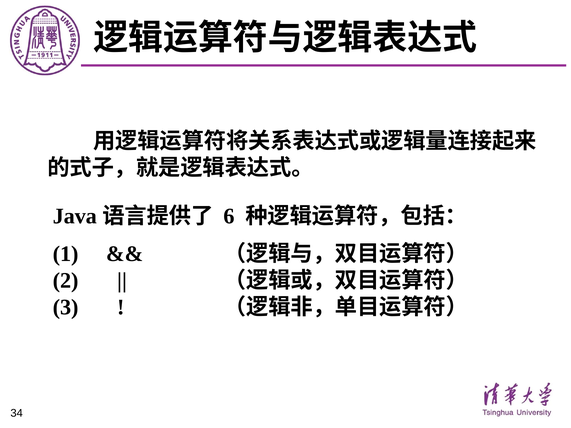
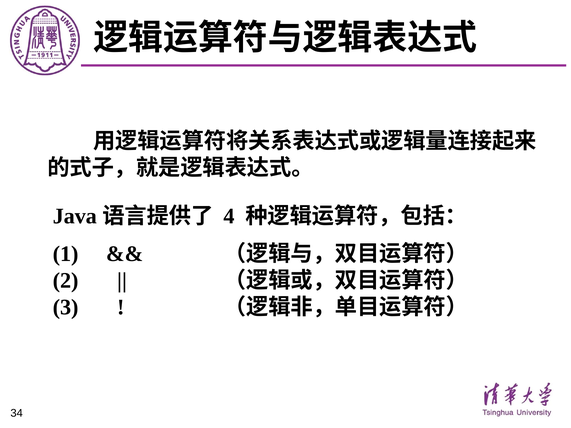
6: 6 -> 4 (229, 216)
